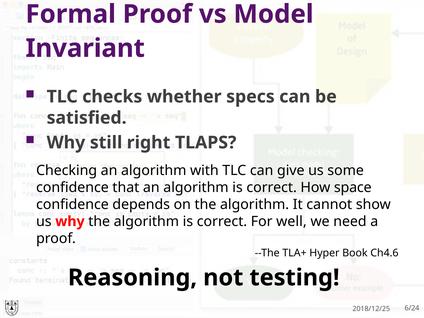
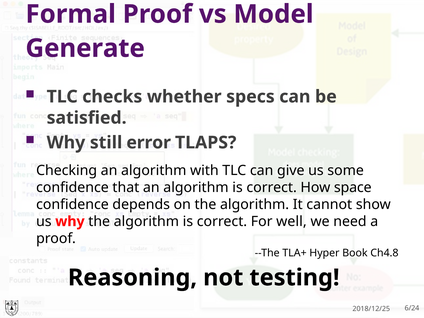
Invariant: Invariant -> Generate (85, 48)
right: right -> error (149, 143)
Ch4.6: Ch4.6 -> Ch4.8 (384, 253)
